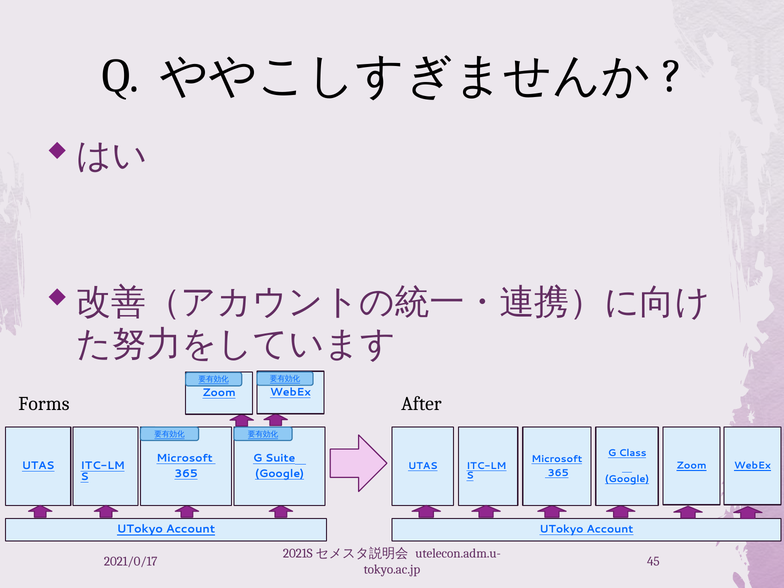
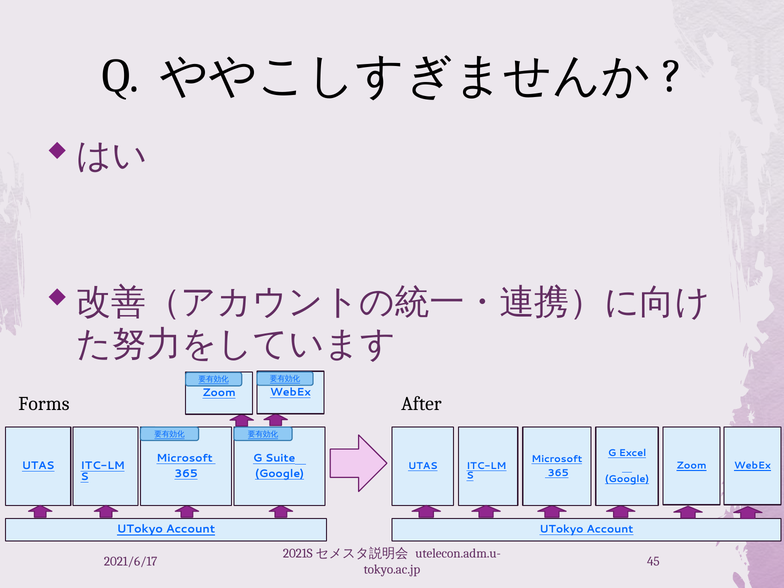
Class: Class -> Excel (633, 453)
2021/0/17: 2021/0/17 -> 2021/6/17 (131, 562)
